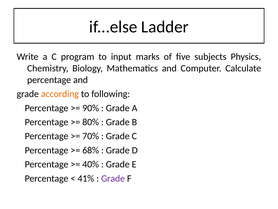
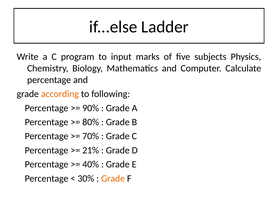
68%: 68% -> 21% (91, 150)
41%: 41% -> 30% (86, 178)
Grade colour: purple -> orange (113, 178)
